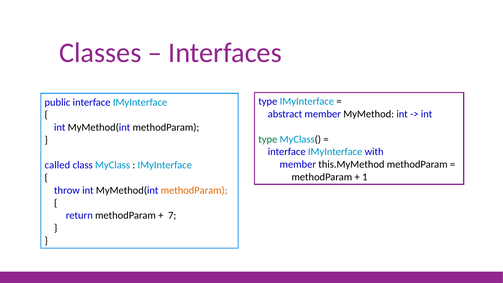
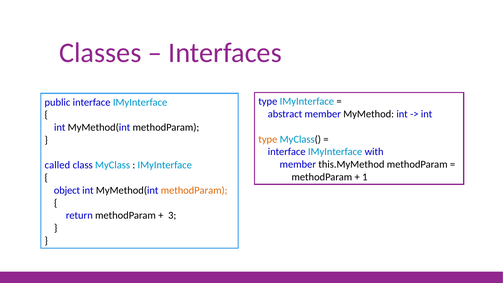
type colour: green -> orange (268, 139)
throw: throw -> object (67, 190)
7: 7 -> 3 (172, 215)
